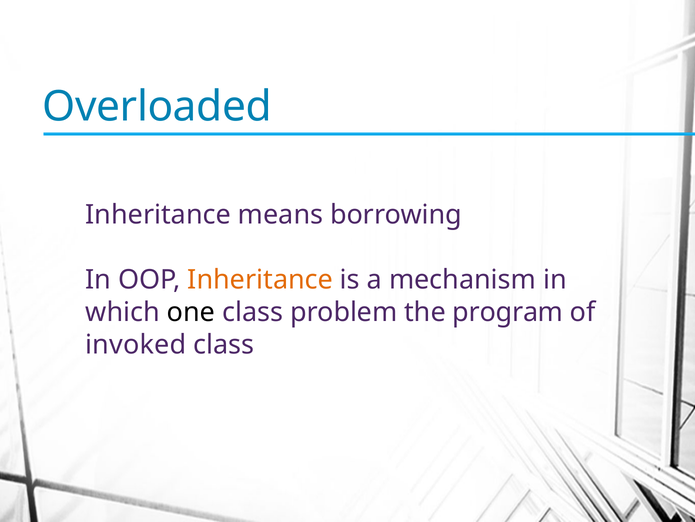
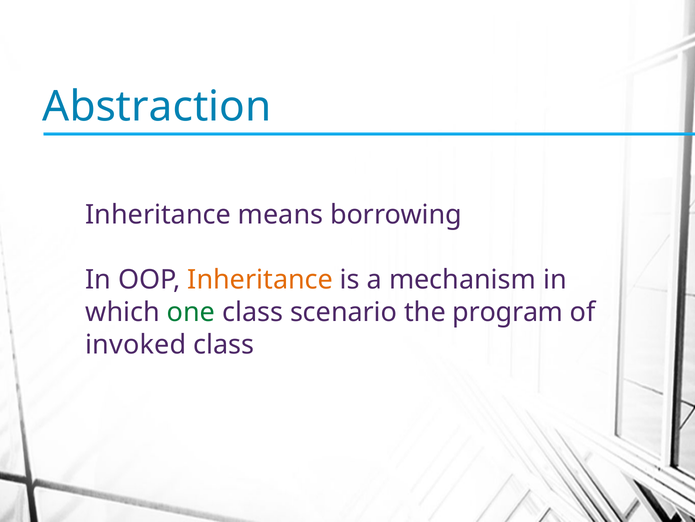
Overloaded: Overloaded -> Abstraction (157, 106)
one colour: black -> green (191, 312)
problem: problem -> scenario (344, 312)
